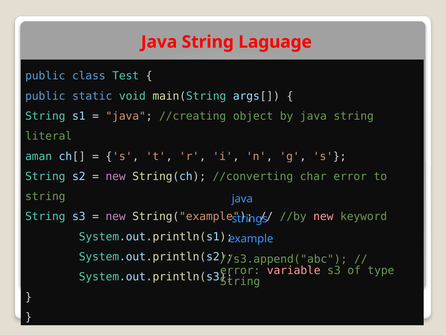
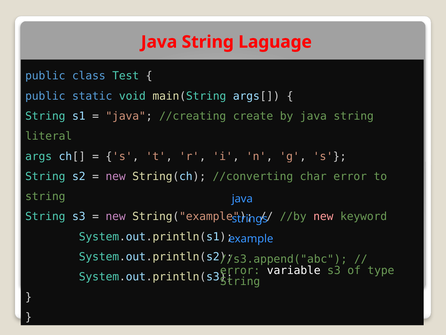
object: object -> create (253, 116)
aman: aman -> args (39, 156)
variable colour: pink -> white (294, 270)
